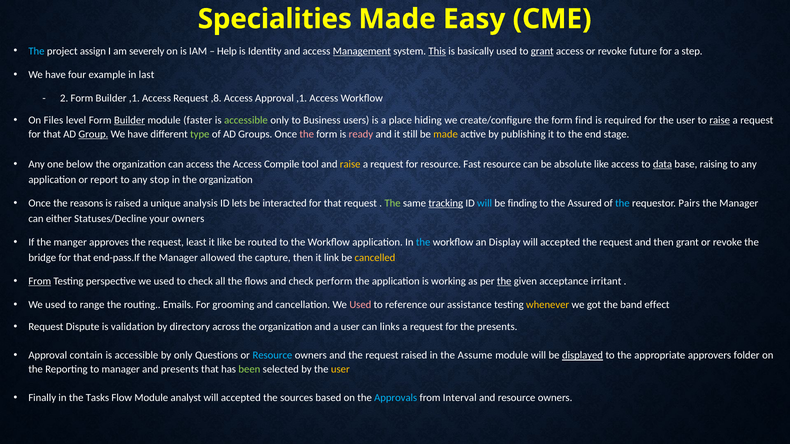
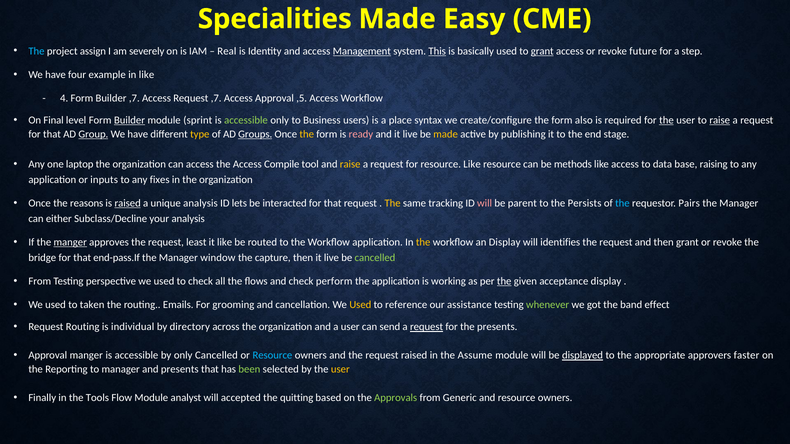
Help: Help -> Real (227, 51)
in last: last -> like (147, 75)
2: 2 -> 4 (64, 98)
Builder ,1: ,1 -> ,7 (134, 98)
Request ,8: ,8 -> ,7 (216, 98)
Approval ,1: ,1 -> ,5 (302, 98)
Files: Files -> Final (54, 120)
faster: faster -> sprint (198, 120)
hiding: hiding -> syntax (428, 120)
find: find -> also (584, 120)
the underline: none -> present (666, 120)
type colour: light green -> yellow (200, 134)
Groups underline: none -> present (255, 134)
the colour: pink -> yellow (307, 134)
and it still: still -> live (410, 134)
below: below -> laptop (80, 164)
resource Fast: Fast -> Like (472, 164)
absolute: absolute -> methods (573, 164)
data underline: present -> none (663, 164)
report: report -> inputs (104, 180)
stop: stop -> fixes (160, 180)
raised underline: none -> present (128, 203)
The colour: light green -> yellow (393, 203)
tracking underline: present -> none (446, 203)
will colour: light blue -> pink (485, 203)
finding: finding -> parent (522, 203)
Assured: Assured -> Persists (585, 203)
Statuses/Decline: Statuses/Decline -> Subclass/Decline (111, 219)
your owners: owners -> analysis (188, 219)
manger underline: none -> present (70, 242)
the colour: light blue -> yellow (423, 242)
accepted: accepted -> identifies (560, 242)
allowed: allowed -> window (218, 258)
then it link: link -> live (331, 258)
cancelled colour: yellow -> light green (375, 258)
From underline: present -> none (40, 282)
acceptance irritant: irritant -> display (606, 282)
range: range -> taken (92, 305)
Used colour: pink -> yellow (360, 305)
whenever colour: yellow -> light green (548, 305)
Request Dispute: Dispute -> Routing (83, 327)
validation: validation -> individual (133, 327)
links: links -> send (390, 327)
request underline: none -> present (427, 327)
Approval contain: contain -> manger (86, 356)
only Questions: Questions -> Cancelled (216, 356)
folder: folder -> faster (747, 356)
Tasks: Tasks -> Tools (97, 398)
sources: sources -> quitting (297, 398)
Approvals colour: light blue -> light green (396, 398)
Interval: Interval -> Generic (460, 398)
